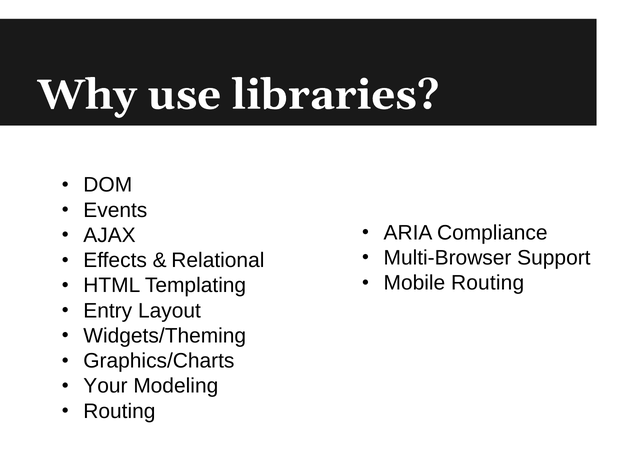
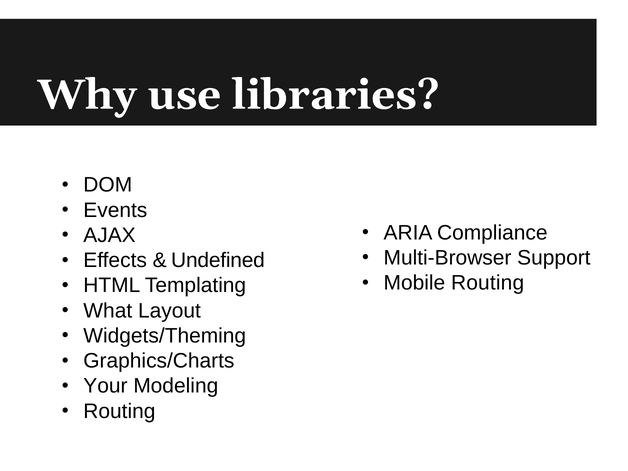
Relational: Relational -> Undefined (218, 260)
Entry: Entry -> What (108, 311)
